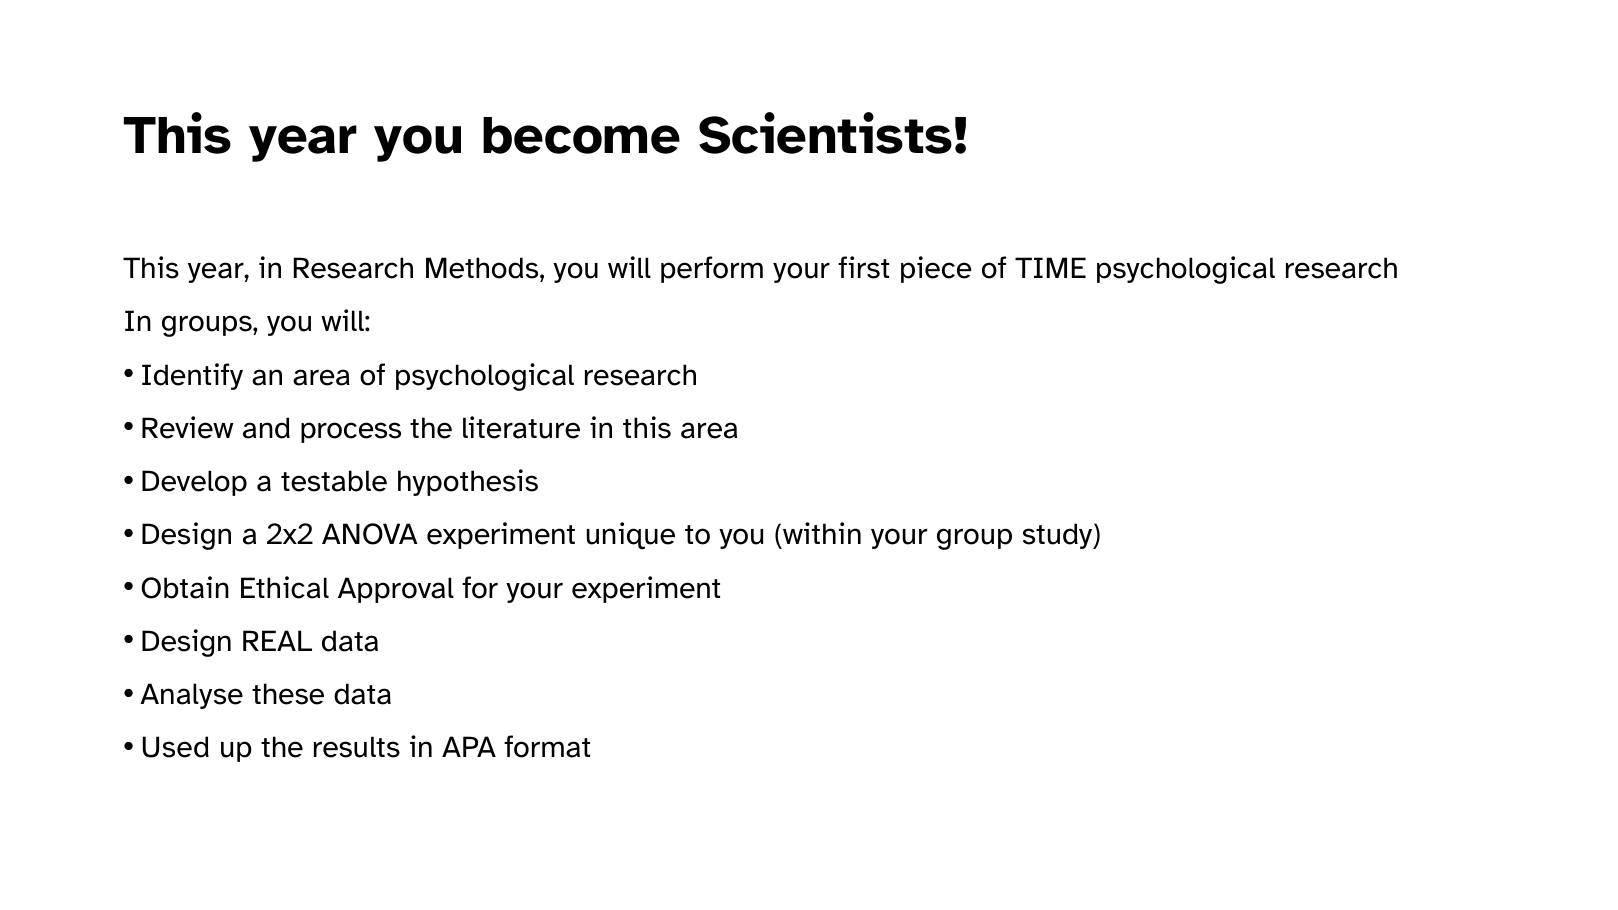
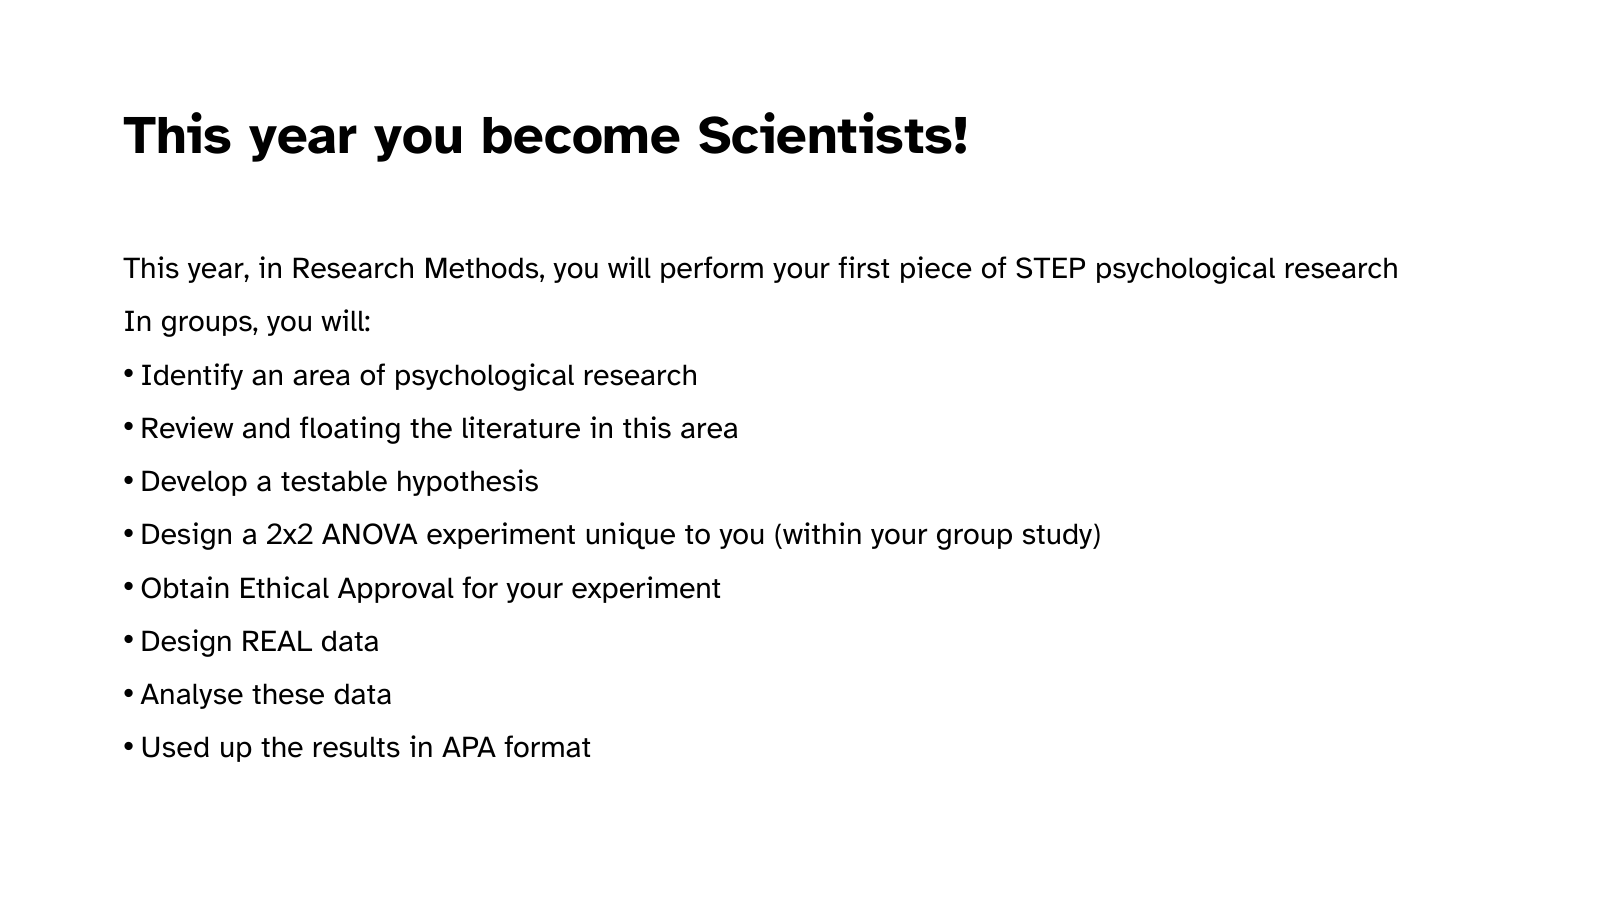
TIME: TIME -> STEP (1051, 269)
process: process -> floating (351, 428)
